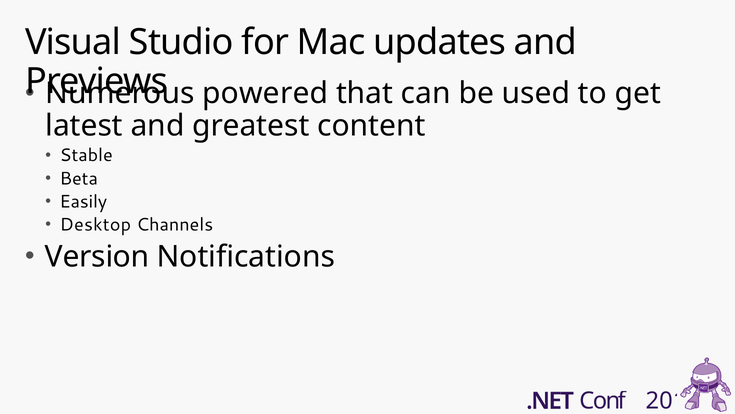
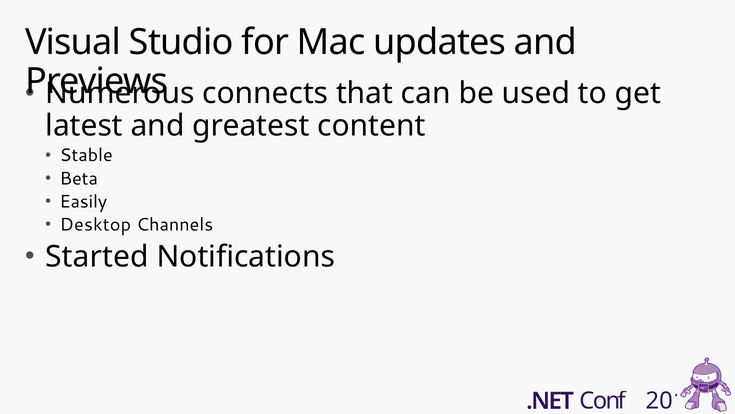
powered: powered -> connects (265, 93)
Version: Version -> Started (97, 256)
